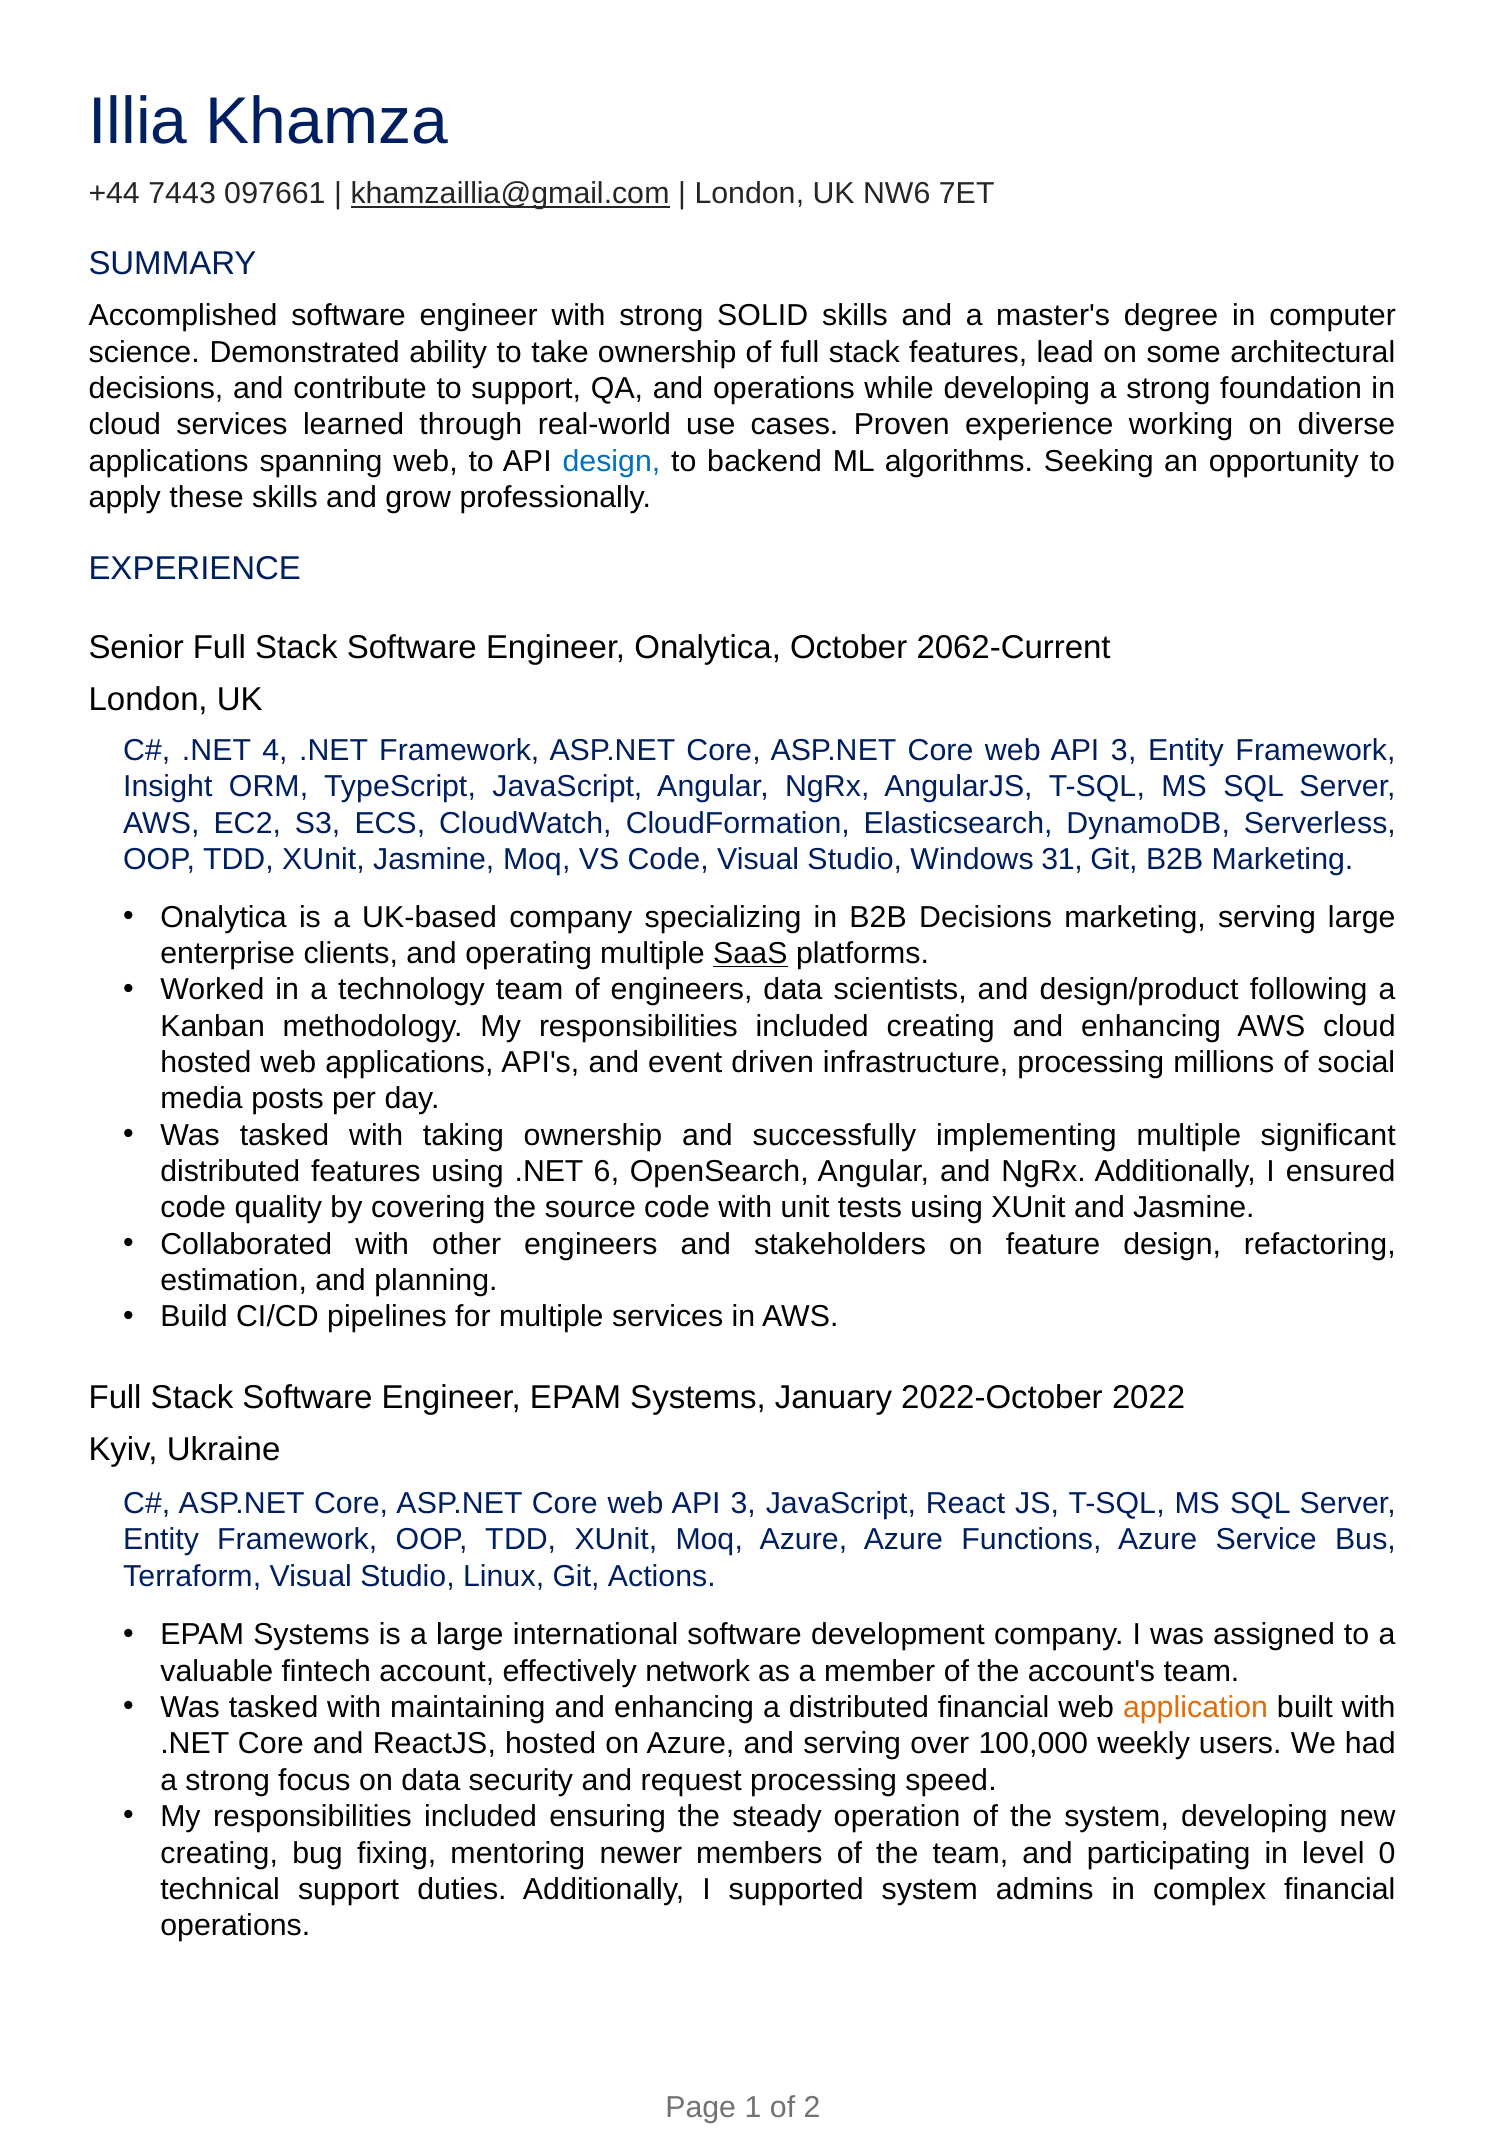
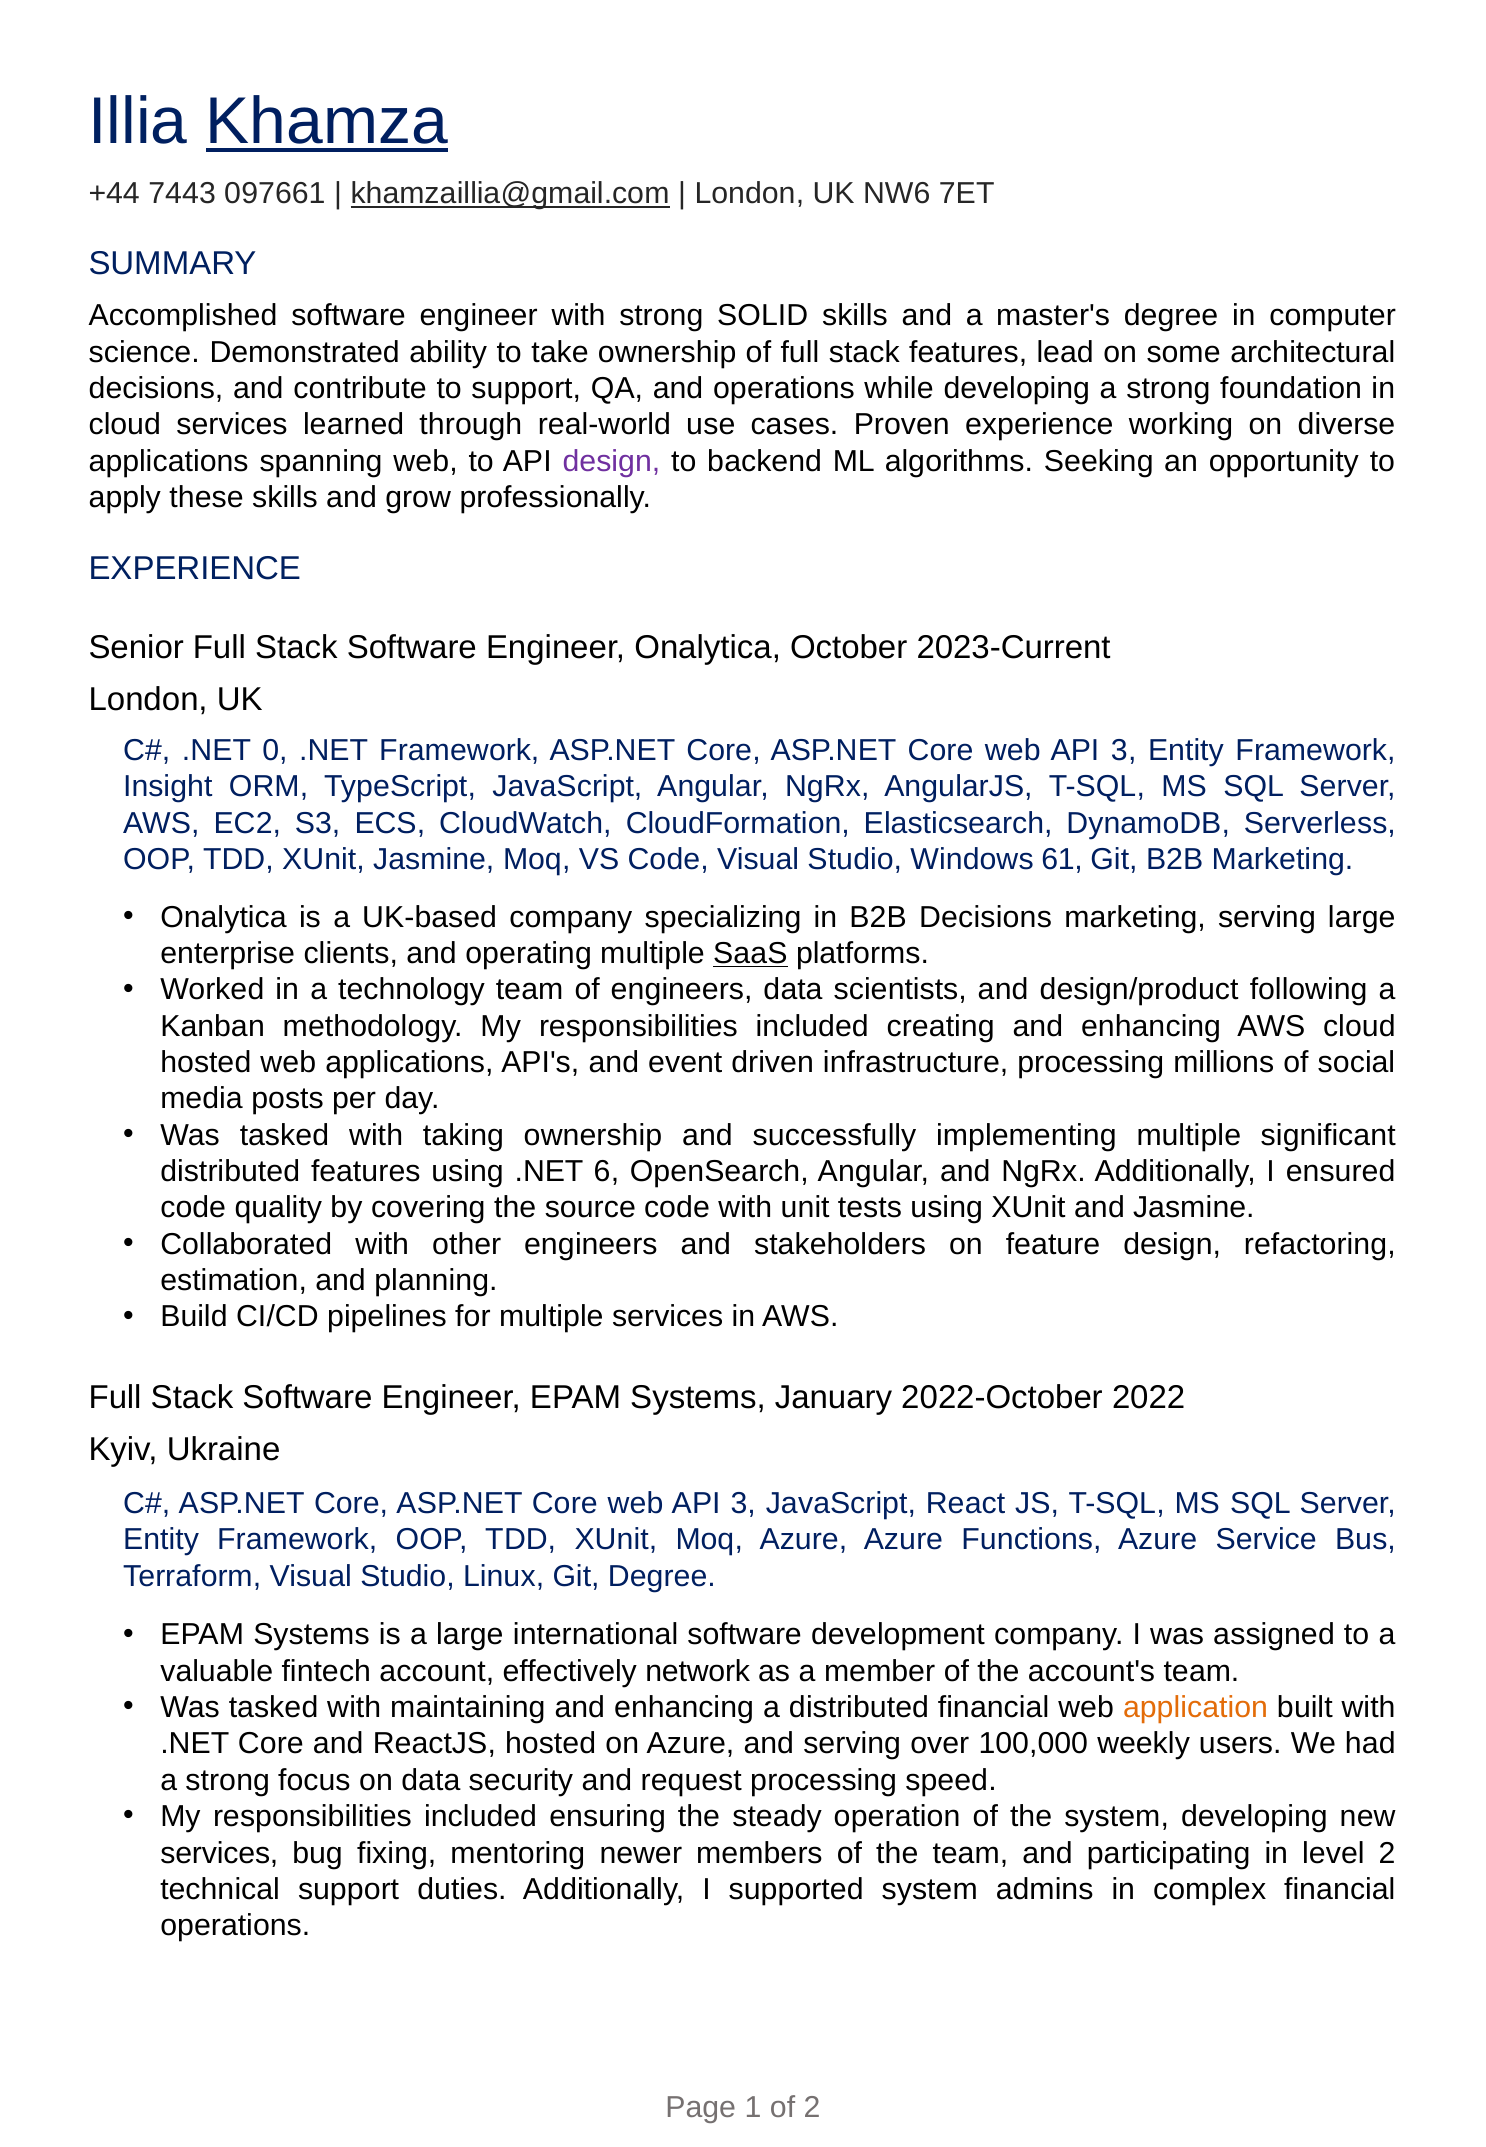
Khamza underline: none -> present (327, 121)
design colour: blue -> purple (611, 461)
2062-Current: 2062-Current -> 2023-Current (1014, 647)
4: 4 -> 0 (275, 750)
31: 31 -> 61 (1062, 859)
Git Actions: Actions -> Degree (662, 1576)
creating: creating -> services (219, 1853)
level 0: 0 -> 2 (1387, 1853)
